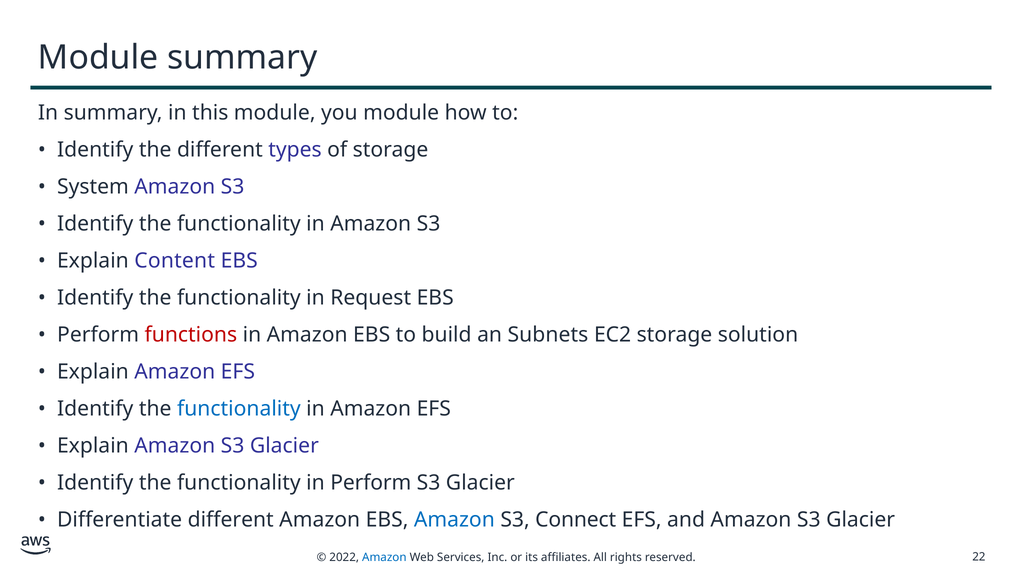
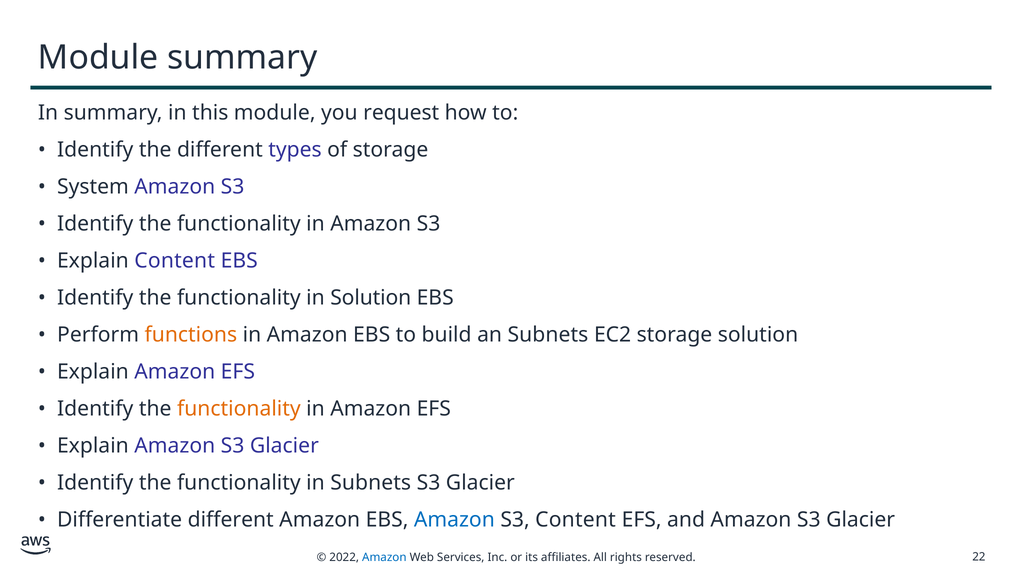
you module: module -> request (401, 113)
in Request: Request -> Solution (371, 298)
functions colour: red -> orange (191, 335)
functionality colour: blue -> orange (239, 409)
in Perform: Perform -> Subnets (371, 483)
S3 Connect: Connect -> Content (576, 520)
